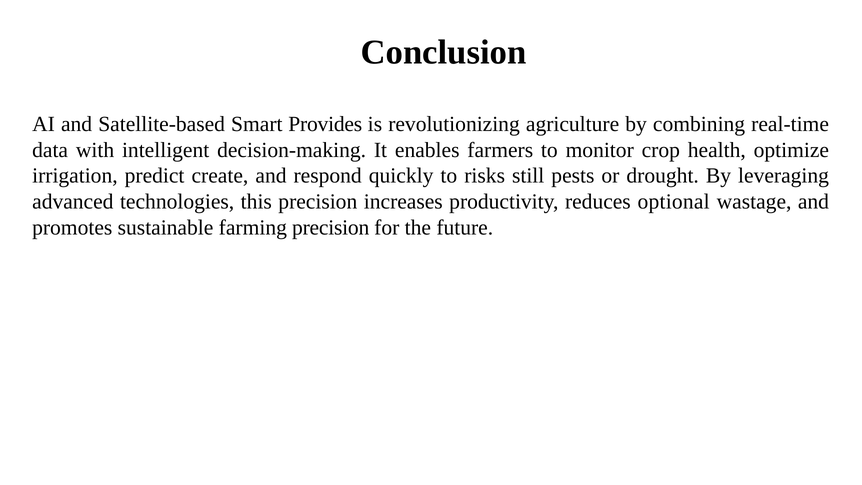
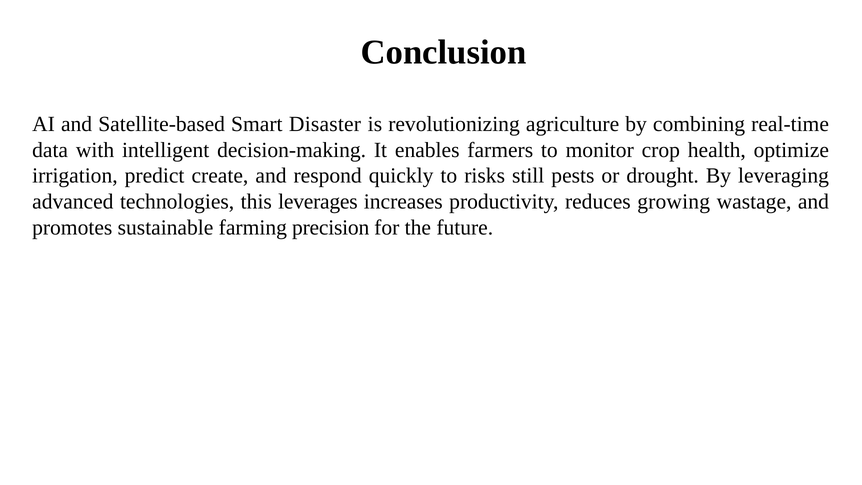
Provides: Provides -> Disaster (325, 124)
this precision: precision -> leverages (318, 202)
optional: optional -> growing (674, 202)
